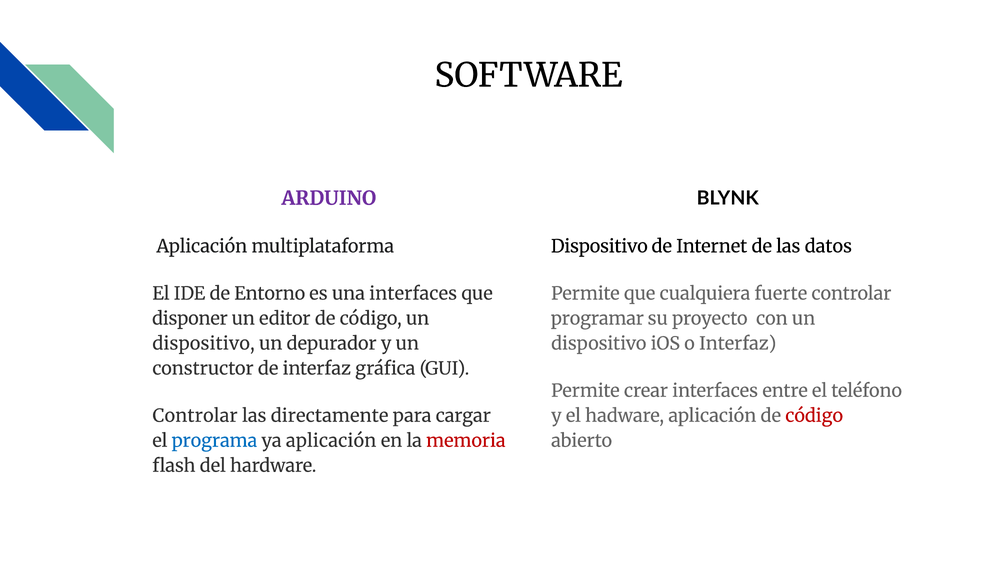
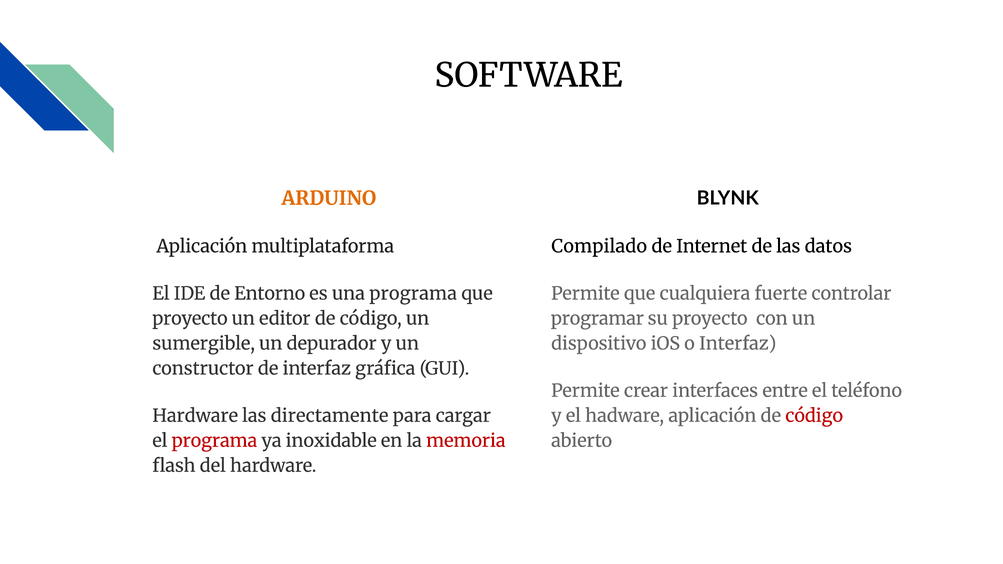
ARDUINO colour: purple -> orange (329, 199)
Dispositivo: Dispositivo -> Compilado (599, 247)
una interfaces: interfaces -> programa (413, 294)
disponer: disponer -> proyecto (190, 319)
dispositivo: dispositivo -> sumergible (204, 344)
Controlar: Controlar -> Hardware (195, 416)
programa colour: blue -> red (214, 441)
ya aplicación: aplicación -> inoxidable (331, 441)
